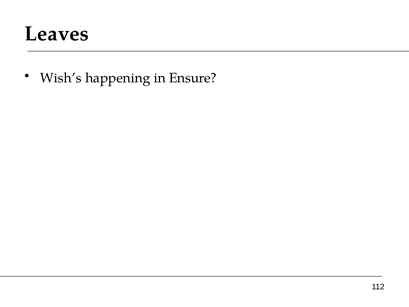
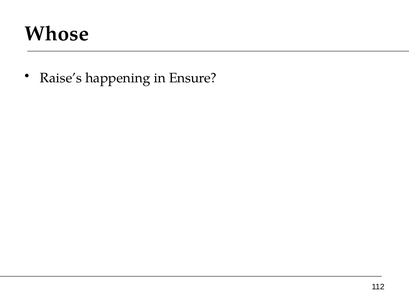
Leaves: Leaves -> Whose (57, 34)
Wish’s: Wish’s -> Raise’s (61, 78)
